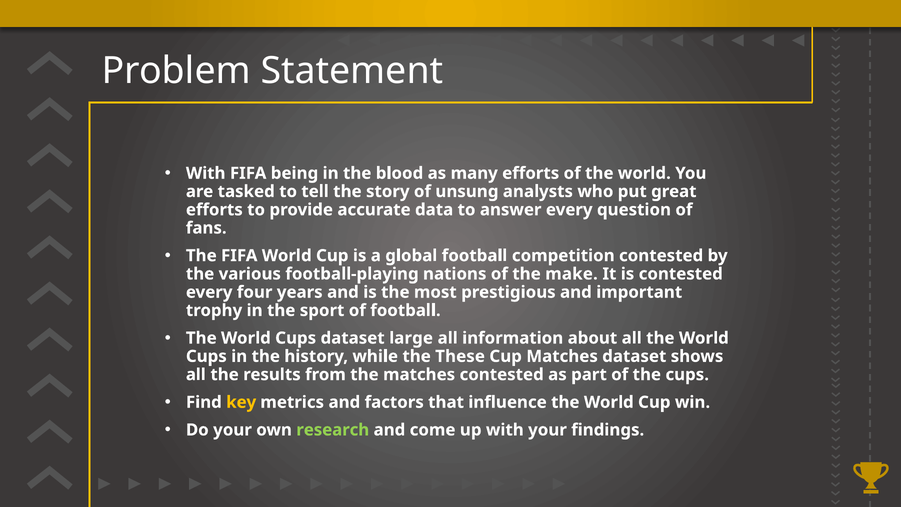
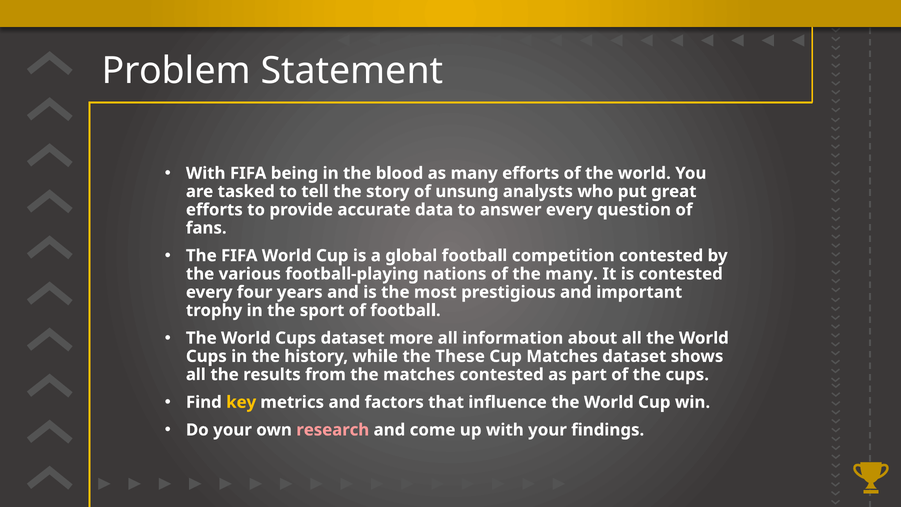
the make: make -> many (572, 274)
large: large -> more (411, 338)
research colour: light green -> pink (333, 430)
